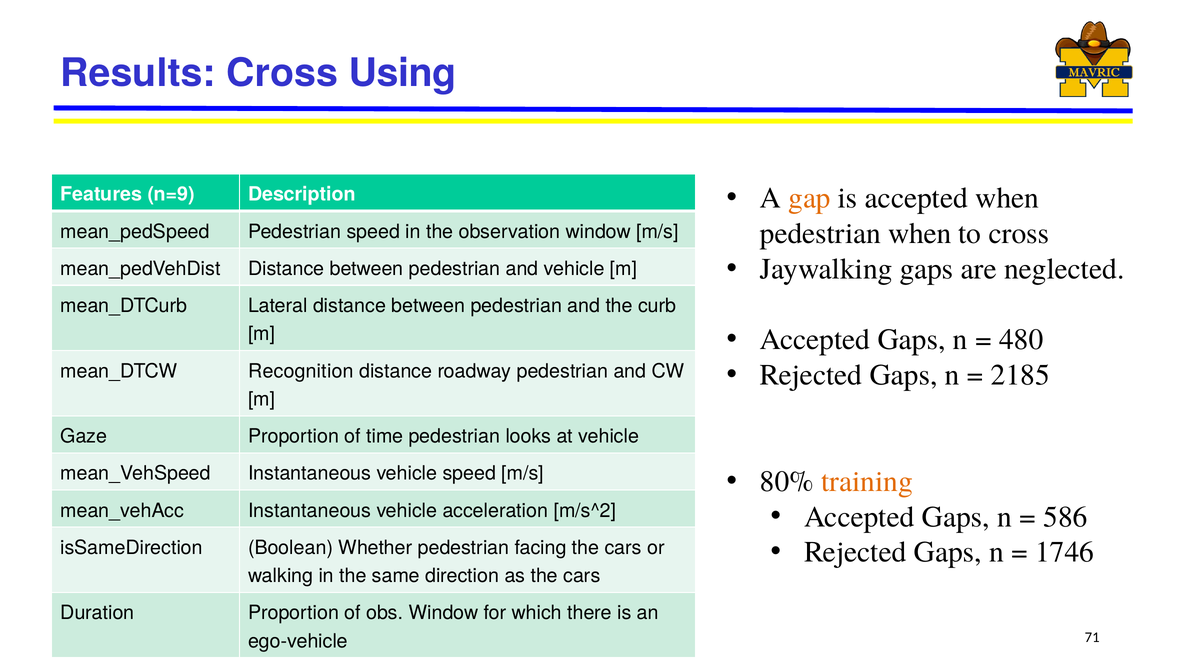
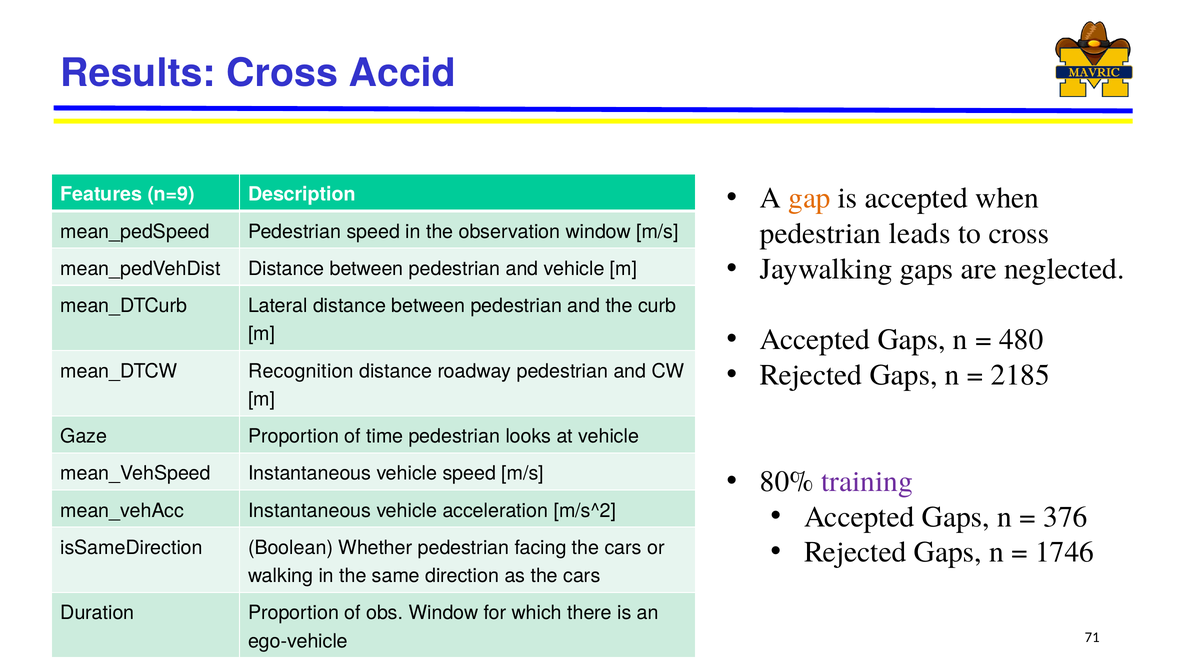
Using: Using -> Accid (402, 73)
pedestrian when: when -> leads (920, 233)
training colour: orange -> purple (867, 481)
586: 586 -> 376 (1065, 517)
